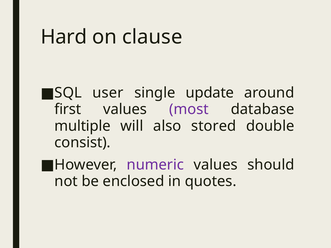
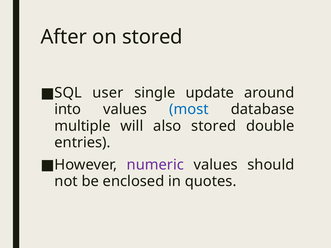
Hard: Hard -> After (64, 37)
on clause: clause -> stored (152, 37)
first: first -> into (68, 109)
most colour: purple -> blue (189, 109)
consist: consist -> entries (82, 143)
